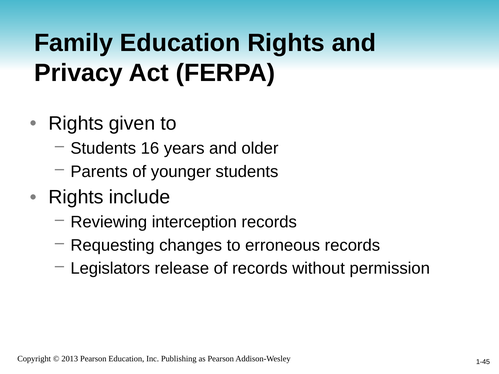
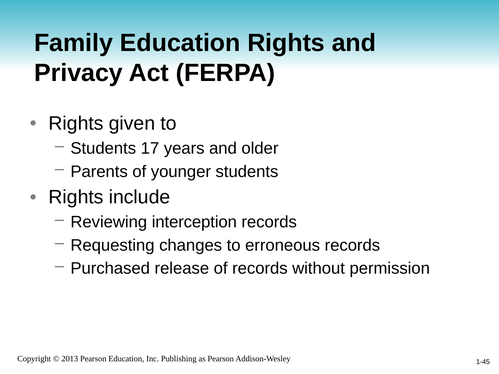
16: 16 -> 17 (150, 148)
Legislators: Legislators -> Purchased (110, 269)
